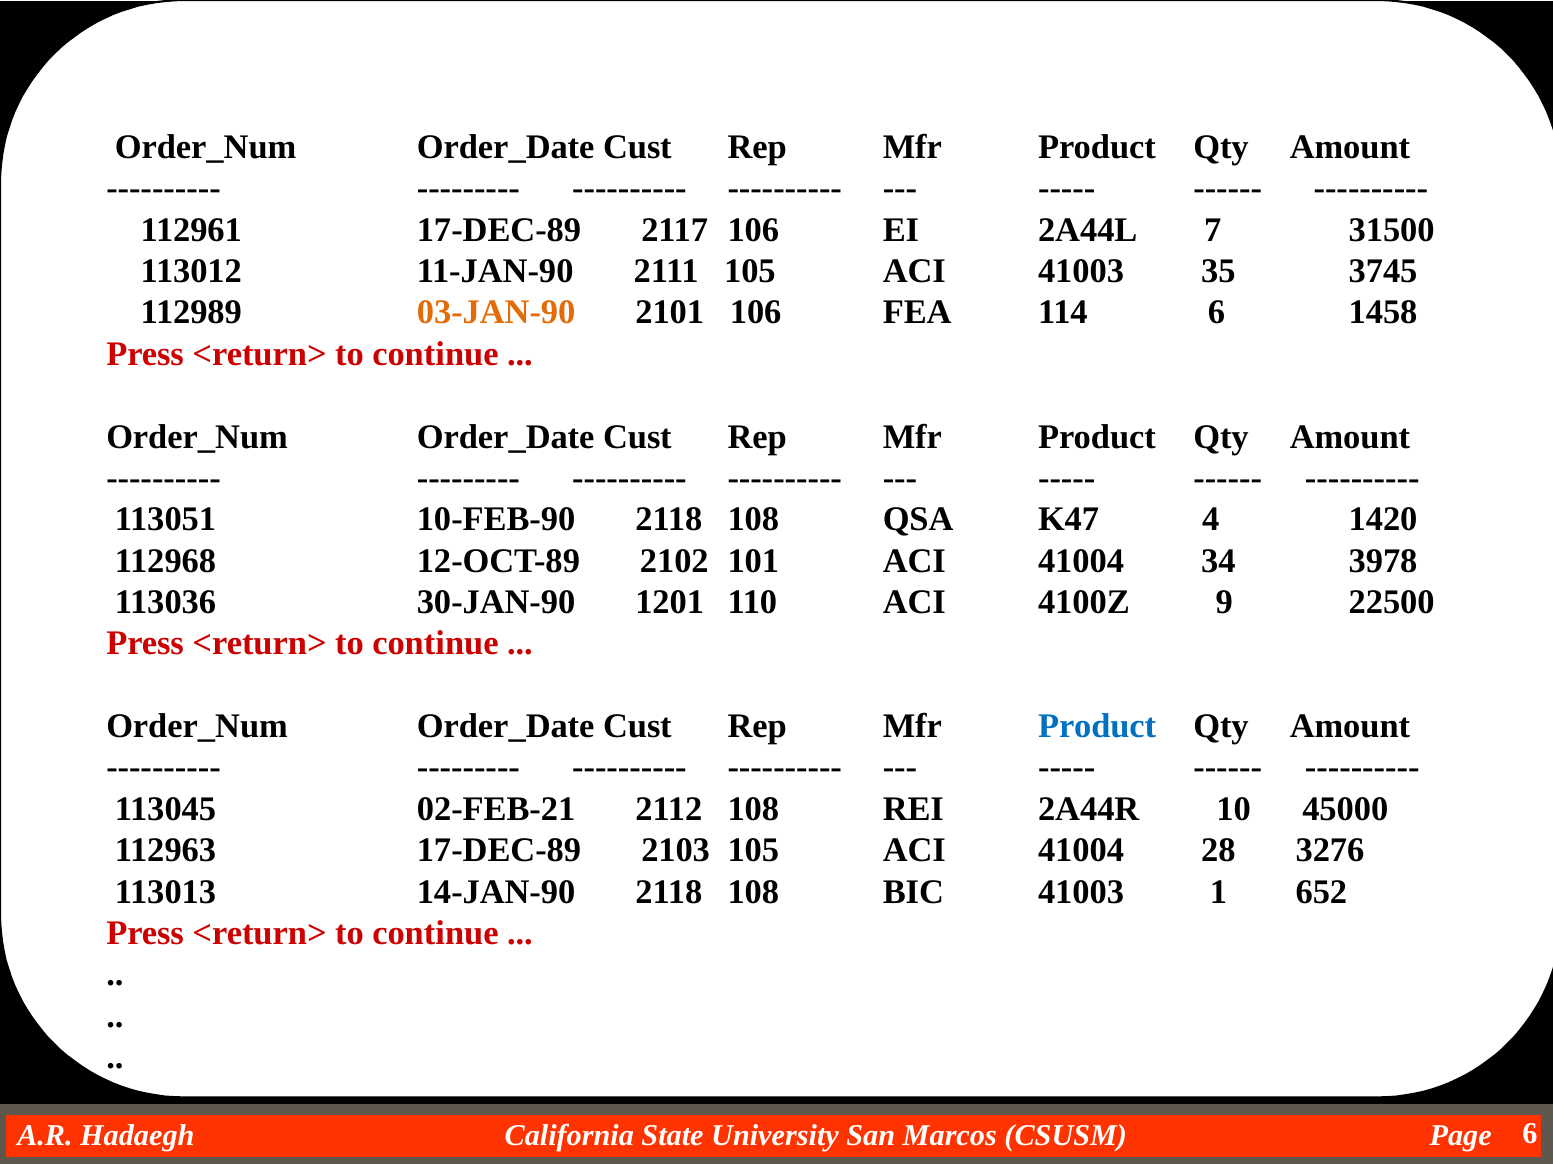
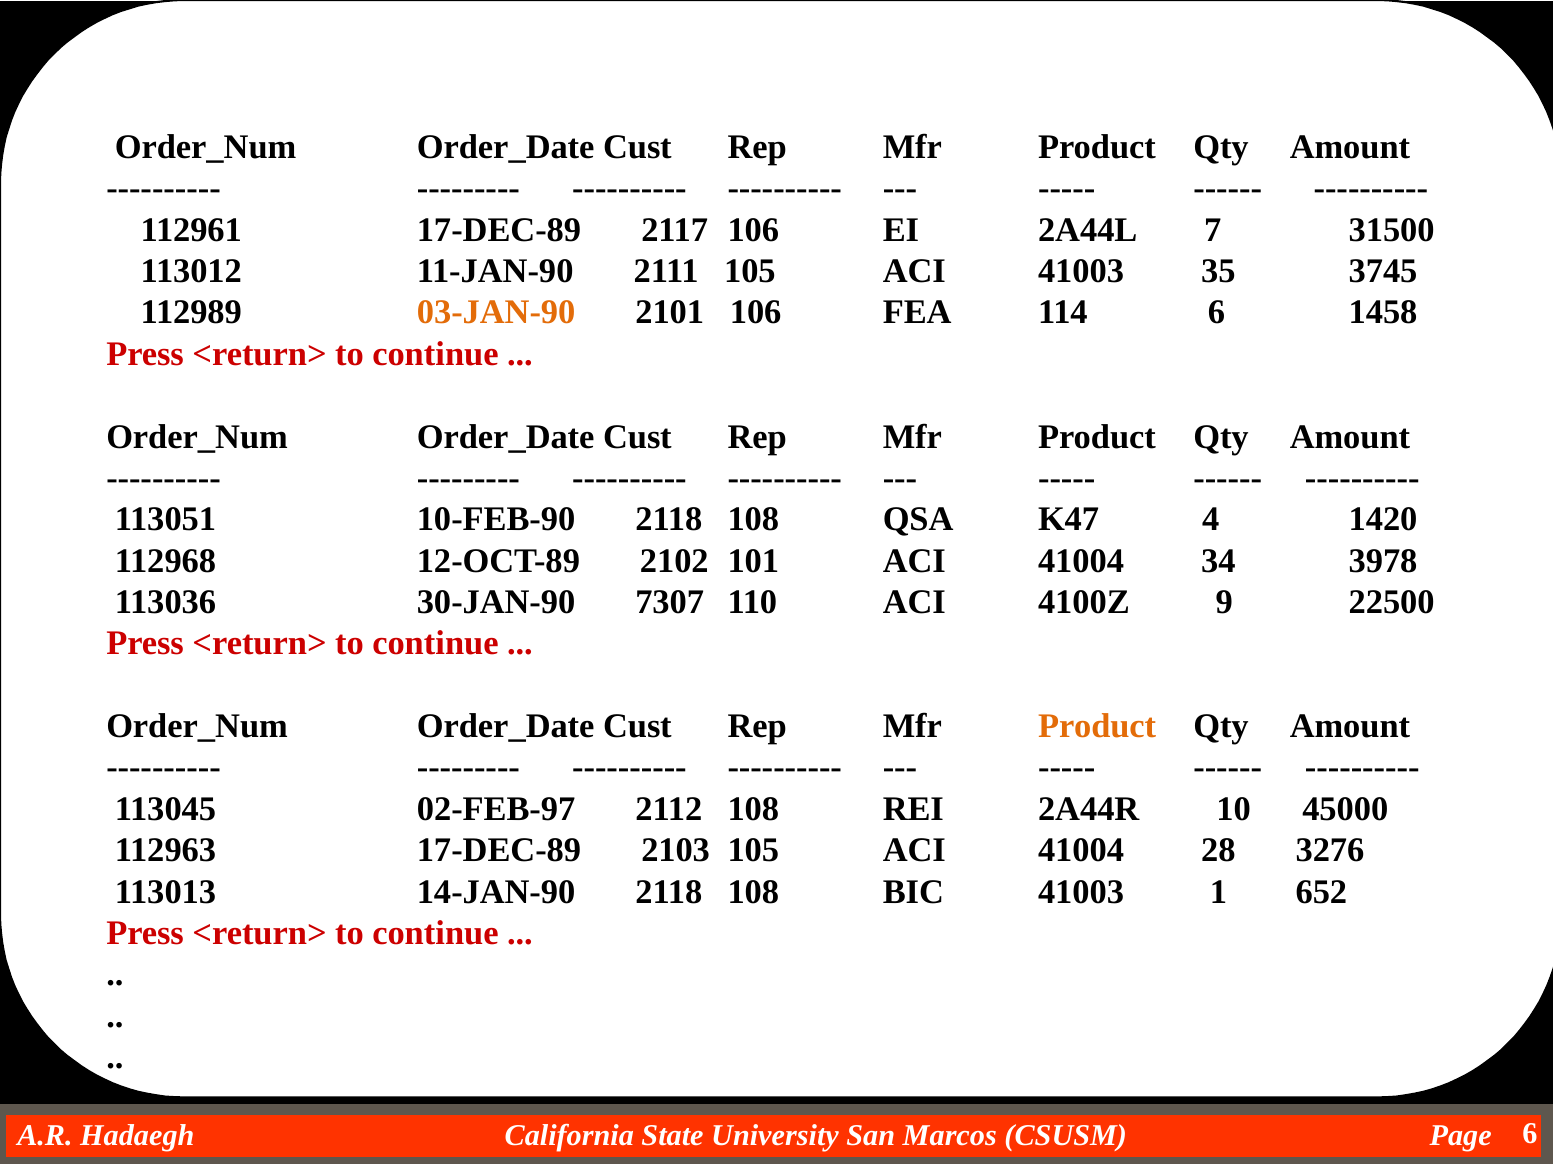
1201: 1201 -> 7307 (670, 603)
Product colour: blue -> orange (1097, 727)
02-FEB-21: 02-FEB-21 -> 02-FEB-97 (496, 810)
